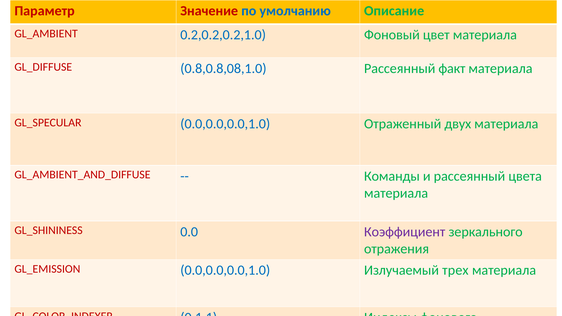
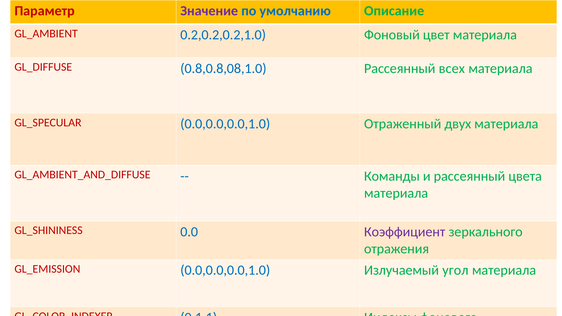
Значение colour: red -> purple (209, 11)
факт: факт -> всех (452, 68)
трех: трех -> угол (455, 270)
